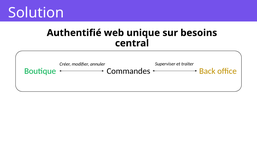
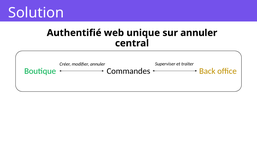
sur besoins: besoins -> annuler (199, 33)
